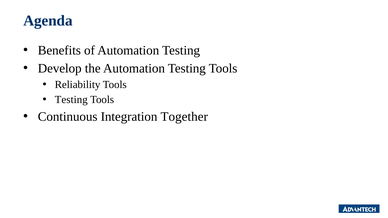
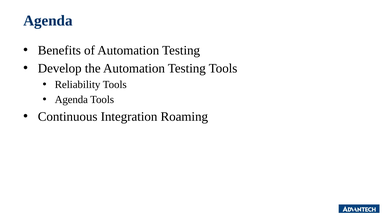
Testing: Testing -> Agenda (71, 100)
Together: Together -> Roaming (184, 117)
